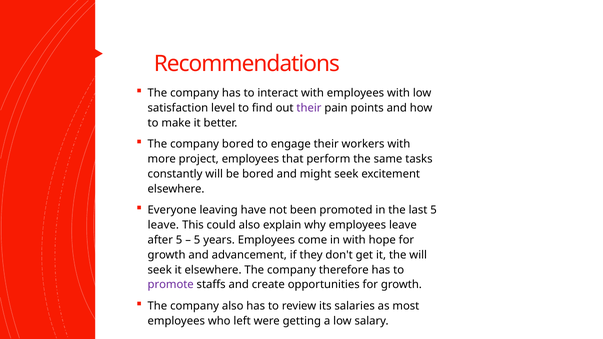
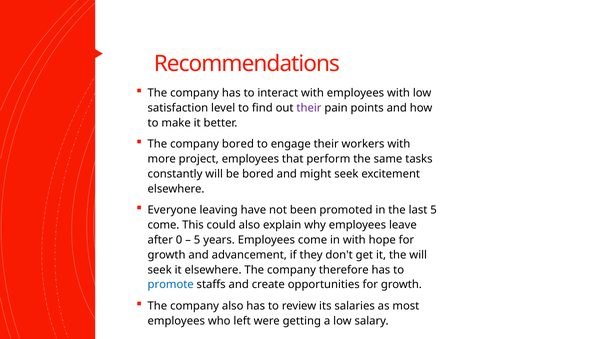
leave: leave -> come (163, 225)
after 5: 5 -> 0 (179, 240)
promote colour: purple -> blue (171, 285)
